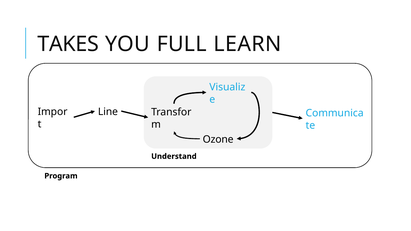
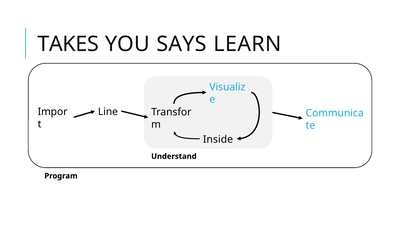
FULL: FULL -> SAYS (182, 44)
Ozone: Ozone -> Inside (218, 140)
